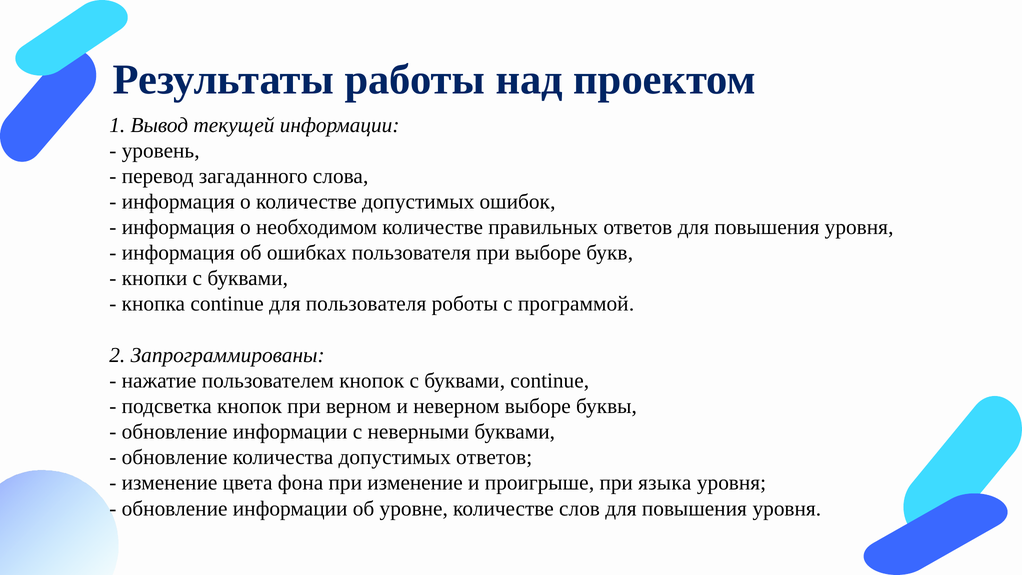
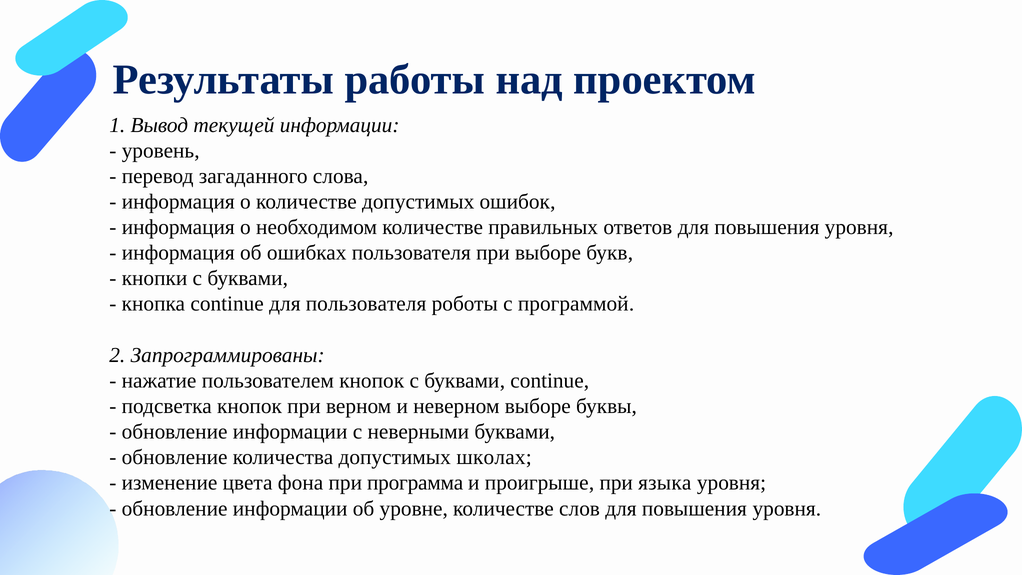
допустимых ответов: ответов -> школах (494, 457)
при изменение: изменение -> программа (415, 483)
